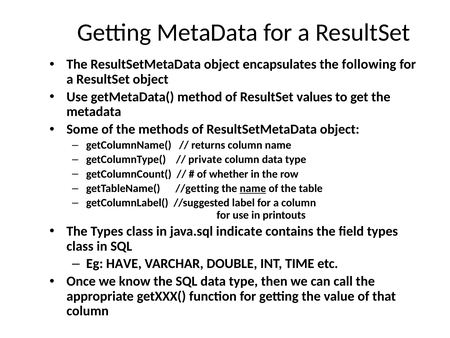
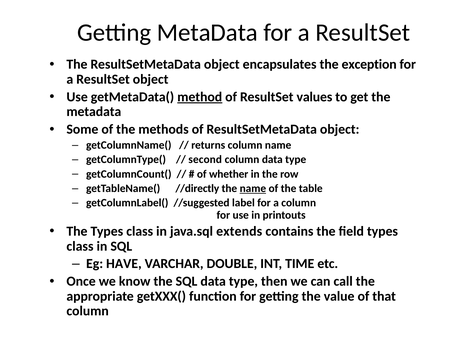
following: following -> exception (369, 64)
method underline: none -> present (200, 97)
private: private -> second (205, 159)
//getting: //getting -> //directly (197, 188)
indicate: indicate -> extends (239, 231)
